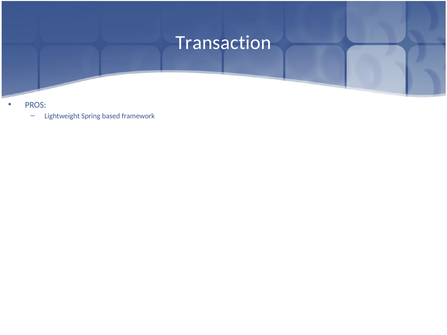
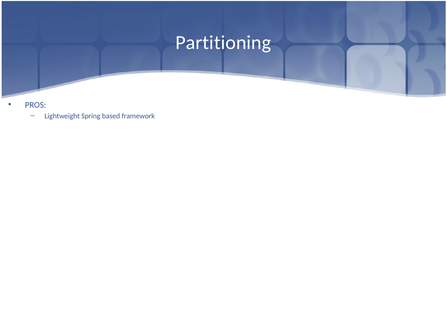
Transaction: Transaction -> Partitioning (223, 43)
